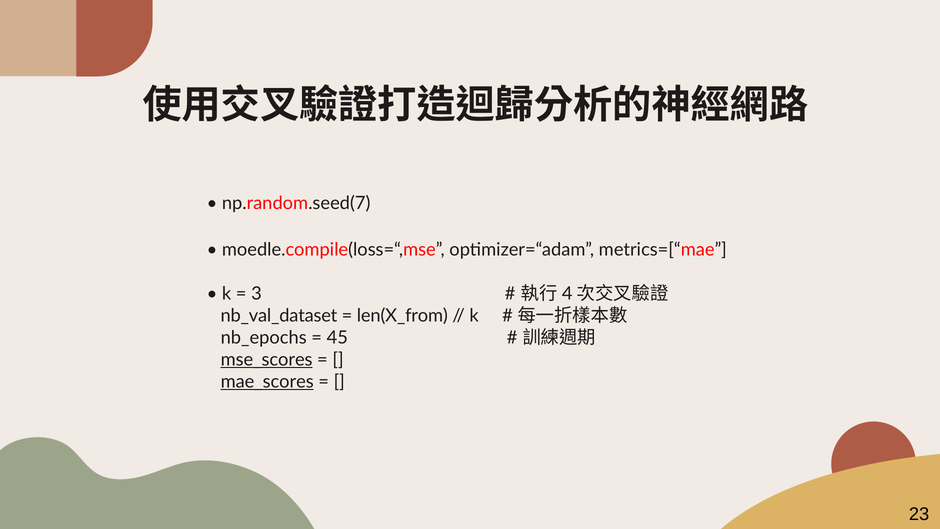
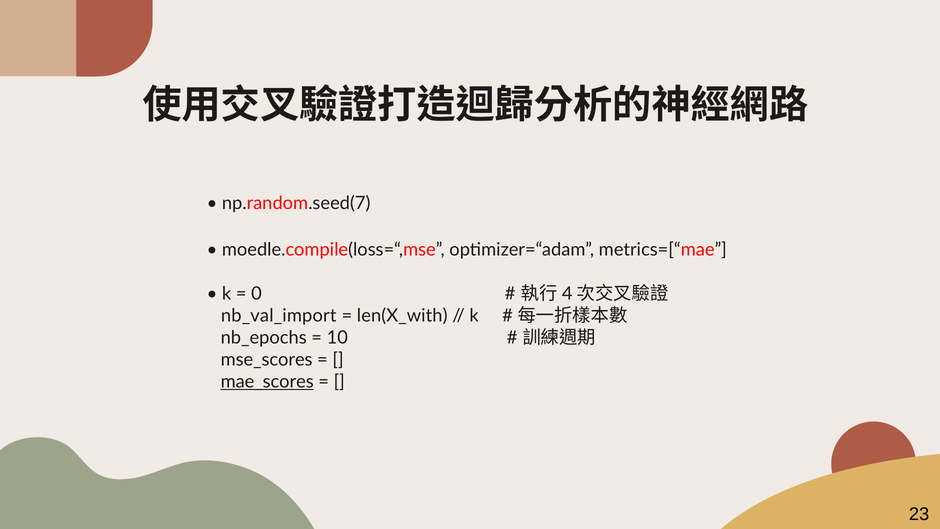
3: 3 -> 0 (256, 294)
nb_val_dataset: nb_val_dataset -> nb_val_import (279, 315)
len(X_from: len(X_from -> len(X_with (402, 315)
45: 45 -> 10 (337, 337)
mse_scores underline: present -> none (267, 359)
